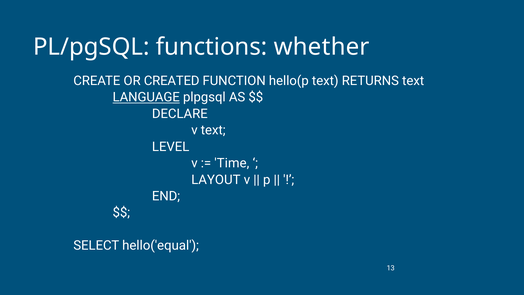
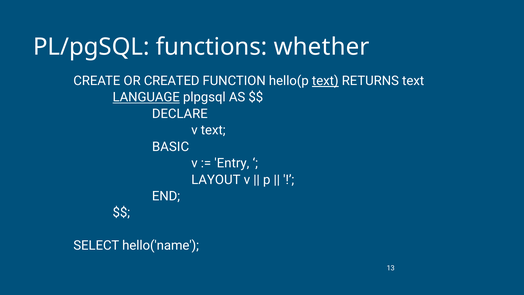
text underline: none -> present (325, 81)
LEVEL: LEVEL -> BASIC (171, 147)
Time: Time -> Entry (232, 163)
hello('equal: hello('equal -> hello('name (161, 245)
